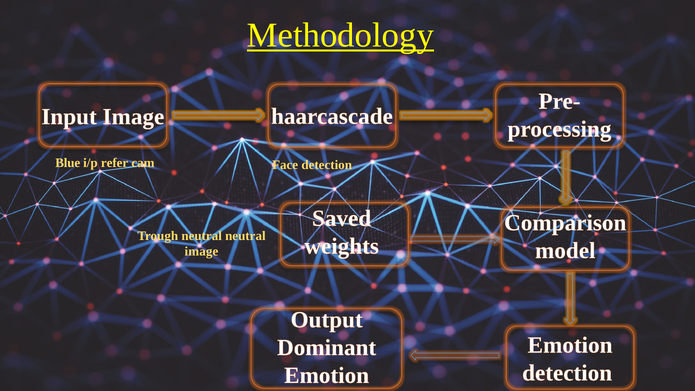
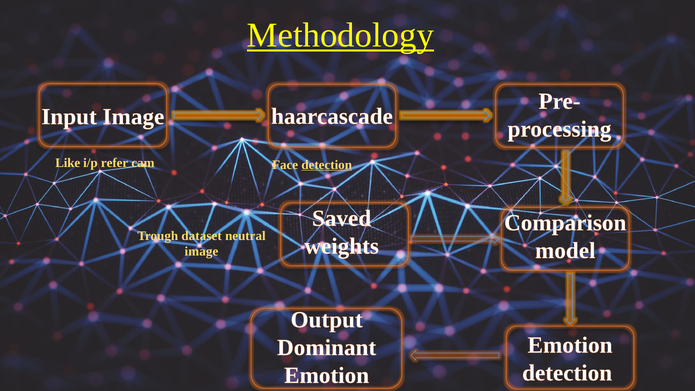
Blue: Blue -> Like (68, 163)
detection underline: none -> present (327, 165)
Trough neutral: neutral -> dataset (202, 236)
